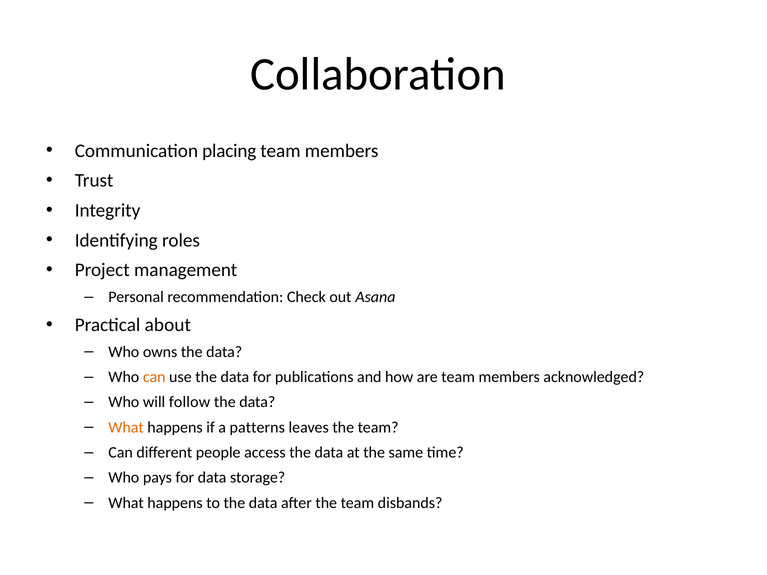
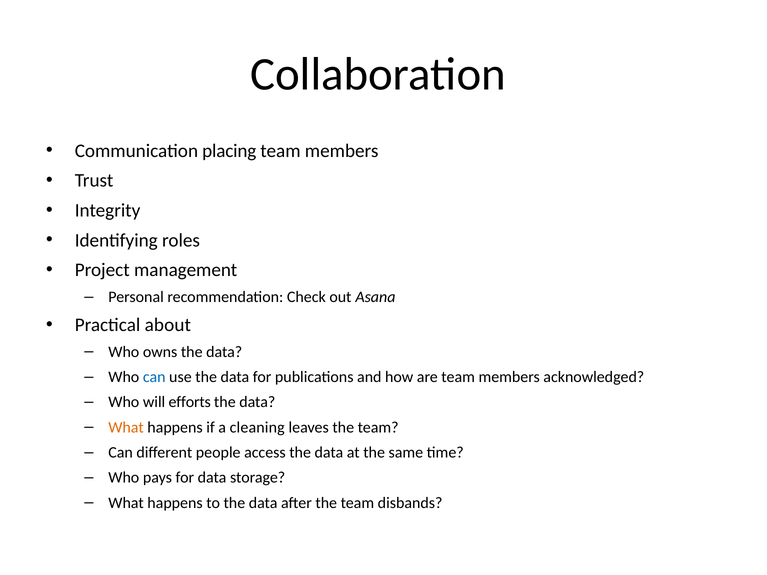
can colour: orange -> blue (154, 377)
follow: follow -> efforts (190, 402)
patterns: patterns -> cleaning (257, 428)
